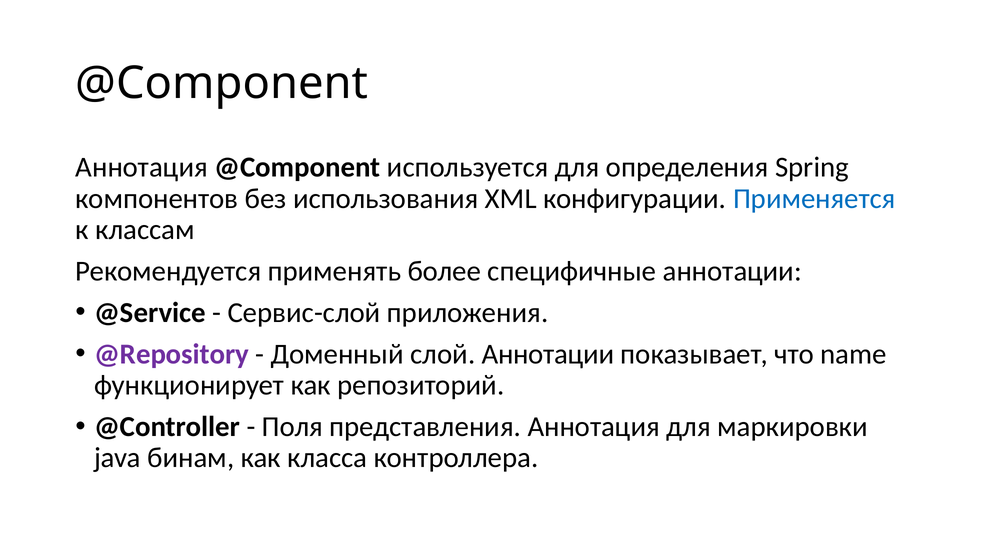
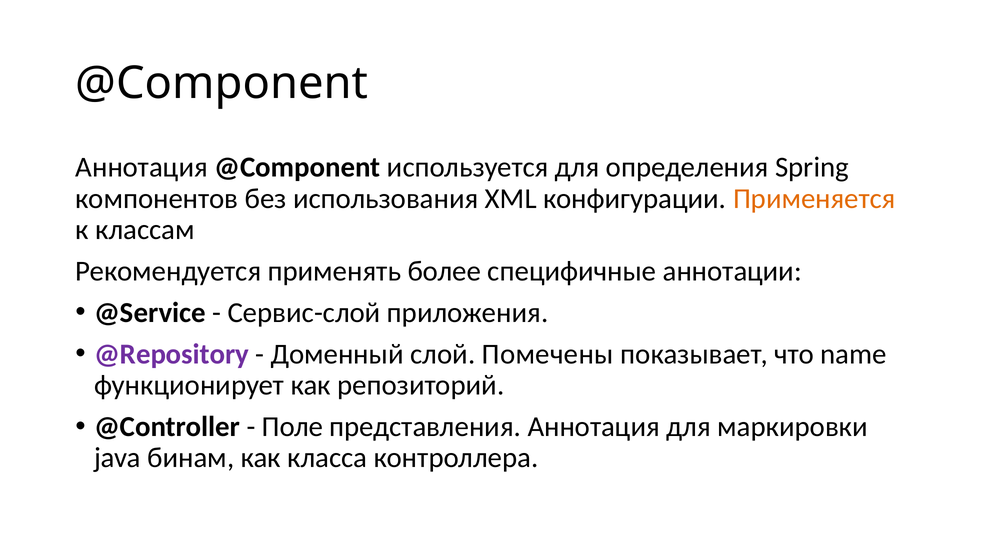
Применяется colour: blue -> orange (814, 198)
слой Аннотации: Аннотации -> Помечены (548, 354)
Поля: Поля -> Поле (293, 427)
